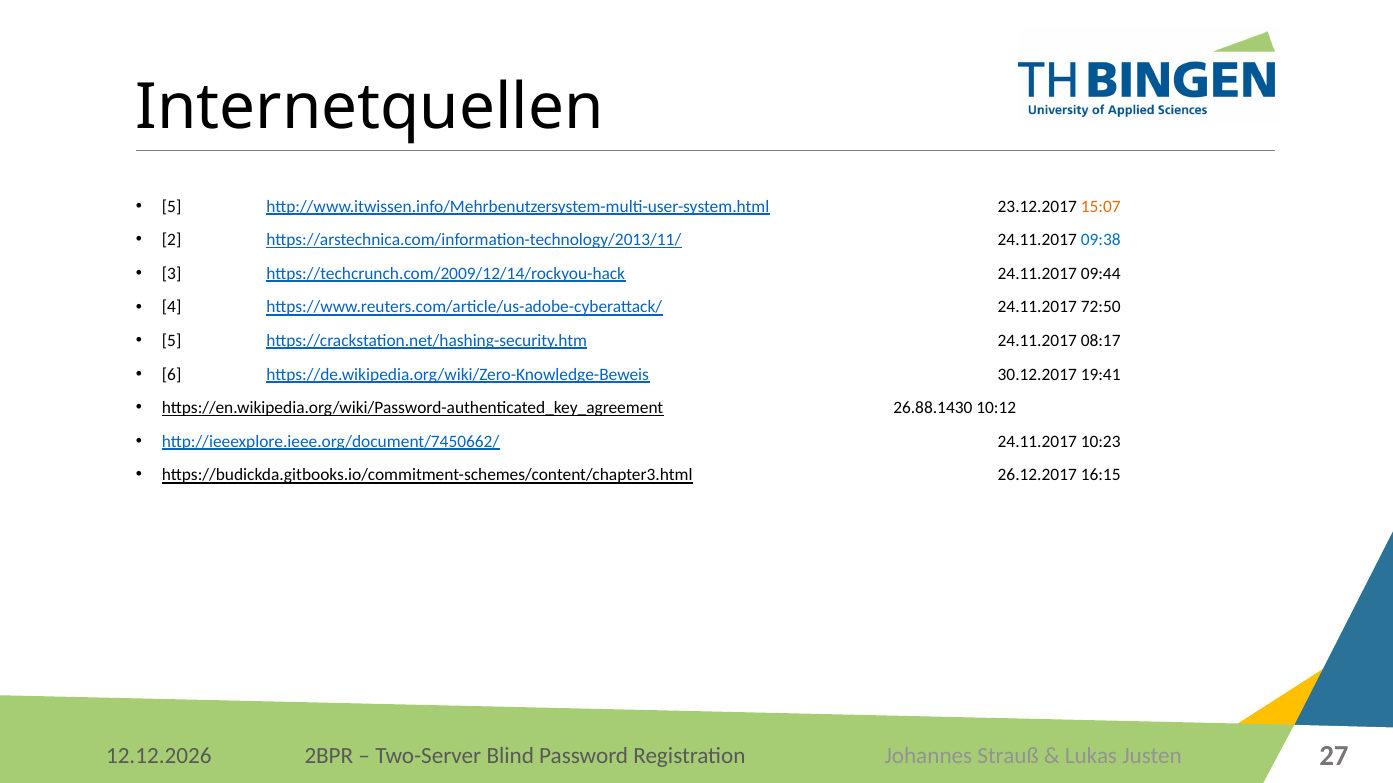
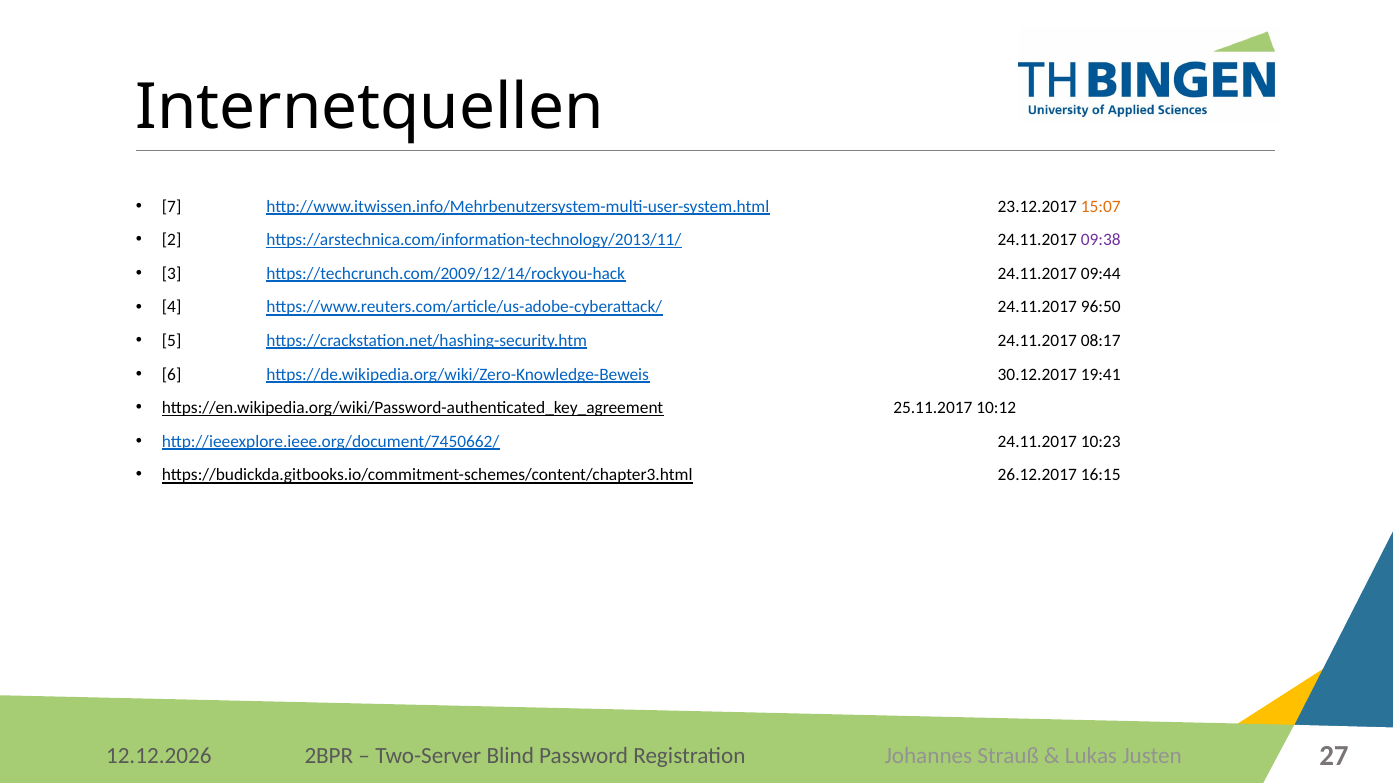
5: 5 -> 7 (172, 207)
09:38 colour: blue -> purple (1101, 240)
72:50: 72:50 -> 96:50 (1101, 307)
26.88.1430: 26.88.1430 -> 25.11.2017 (933, 408)
